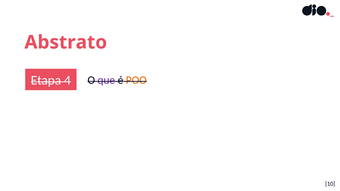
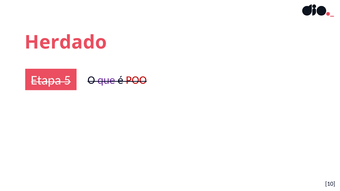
Abstrato: Abstrato -> Herdado (66, 42)
4: 4 -> 5 (67, 80)
POO colour: orange -> red (136, 80)
